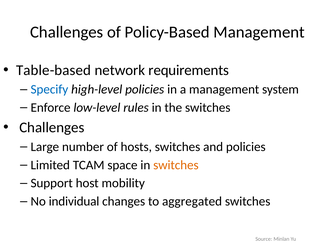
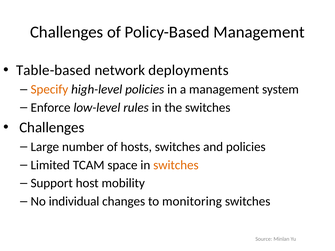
requirements: requirements -> deployments (189, 70)
Specify colour: blue -> orange (49, 90)
aggregated: aggregated -> monitoring (192, 202)
